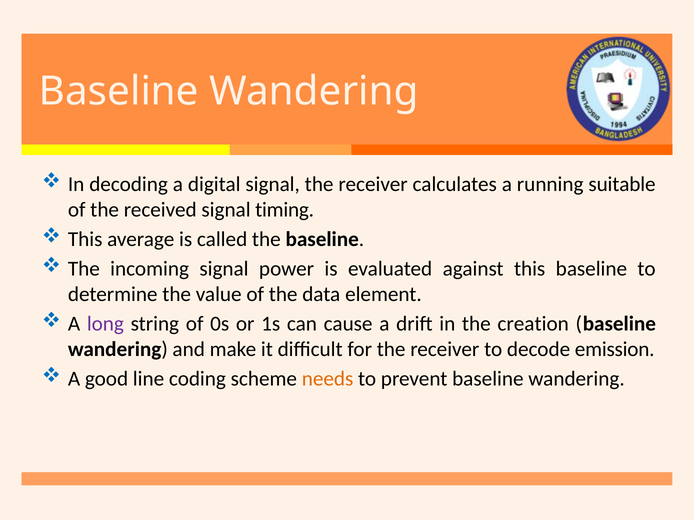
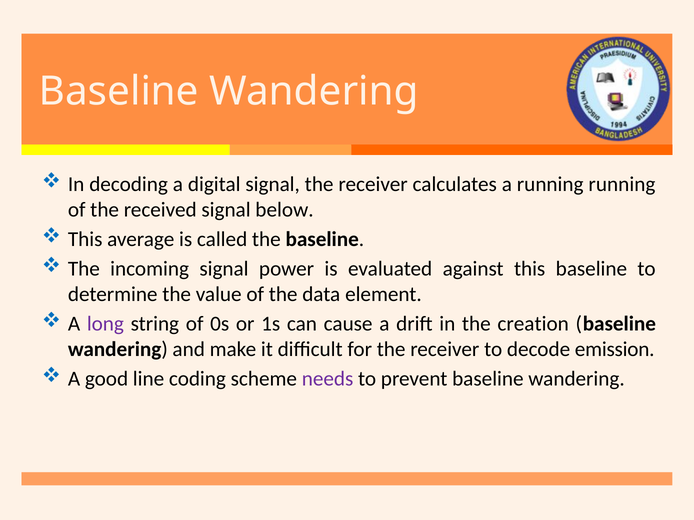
running suitable: suitable -> running (622, 184)
timing: timing -> below (284, 210)
needs colour: orange -> purple (328, 379)
